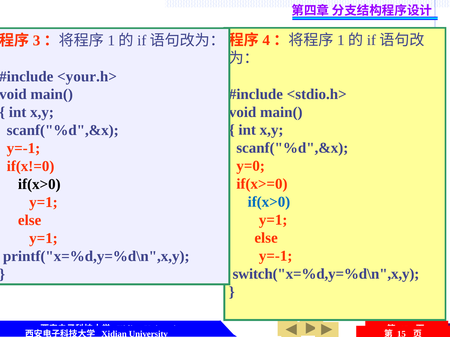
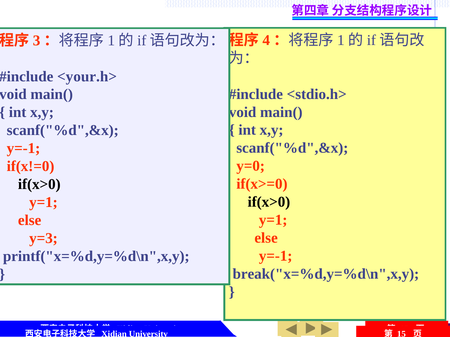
if(x>0 colour: blue -> black (269, 202)
y=1: y=1 -> y=3 (43, 239)
switch("x=%d,y=%d\n",x,y: switch("x=%d,y=%d\n",x,y -> break("x=%d,y=%d\n",x,y (326, 274)
